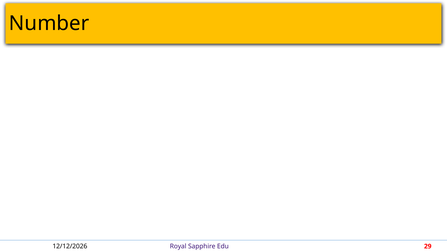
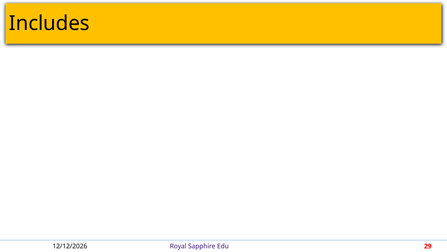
Number: Number -> Includes (49, 23)
